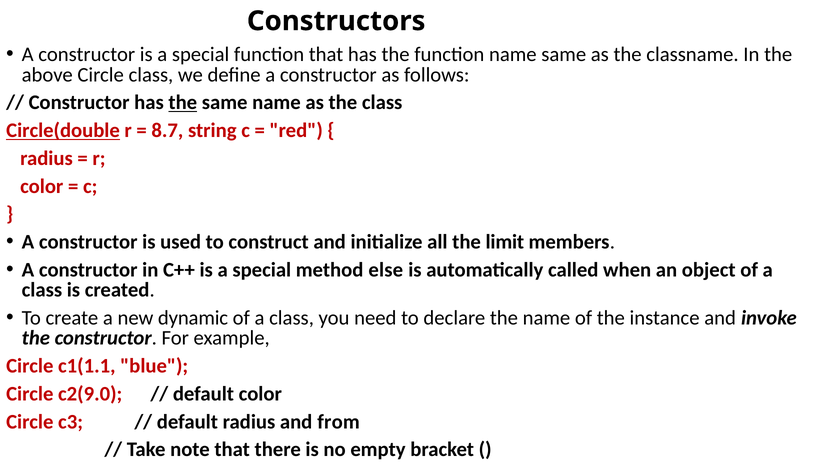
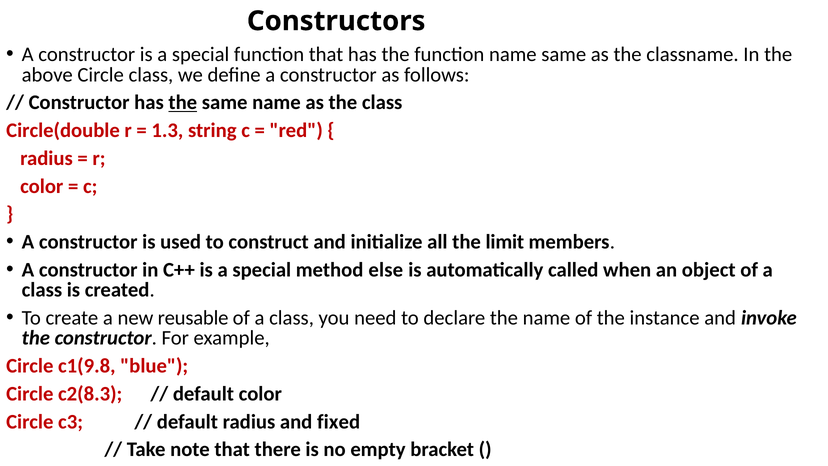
Circle(double underline: present -> none (63, 130)
8.7: 8.7 -> 1.3 (167, 130)
dynamic: dynamic -> reusable (193, 318)
c1(1.1: c1(1.1 -> c1(9.8 (87, 366)
c2(9.0: c2(9.0 -> c2(8.3 (90, 394)
from: from -> fixed (339, 421)
